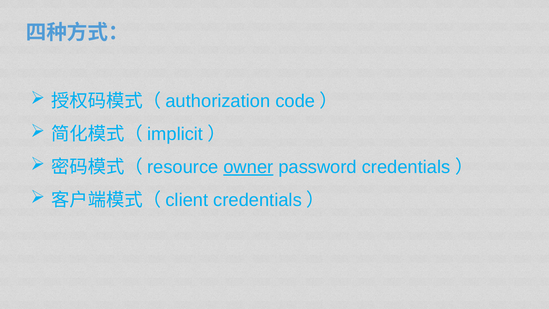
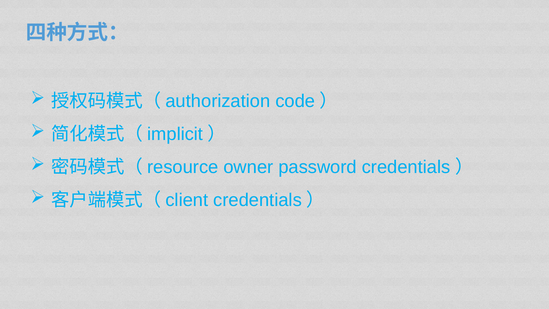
owner underline: present -> none (248, 167)
